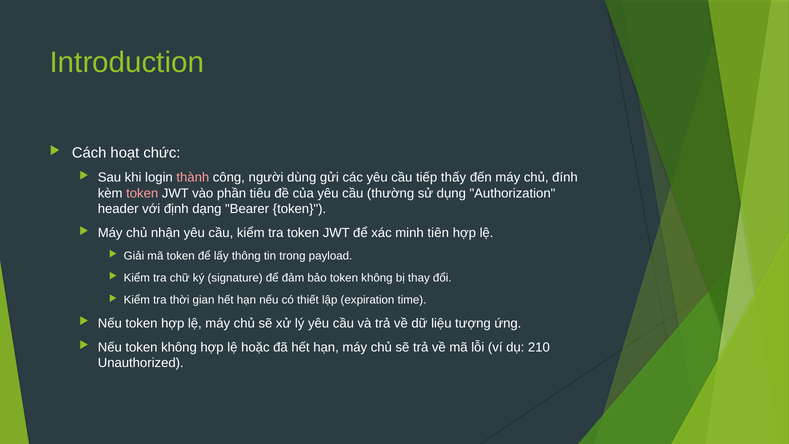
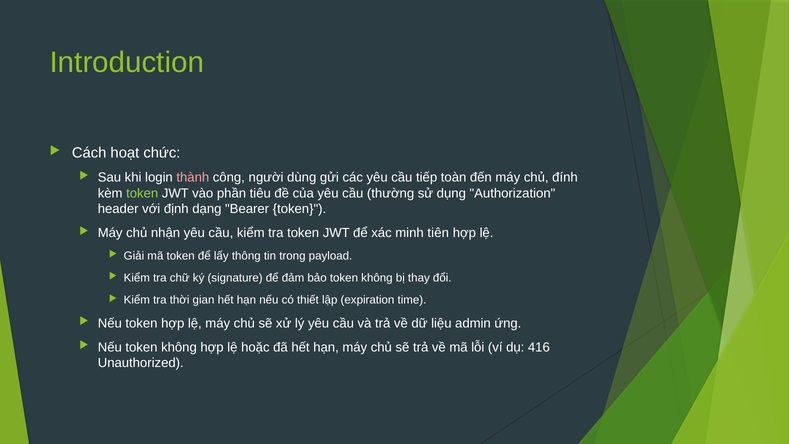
thấy: thấy -> toàn (454, 178)
token colour: pink -> light green (142, 193)
tượng: tượng -> admin (473, 323)
210: 210 -> 416 (539, 347)
